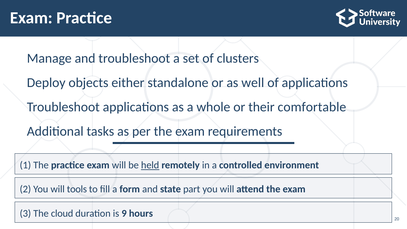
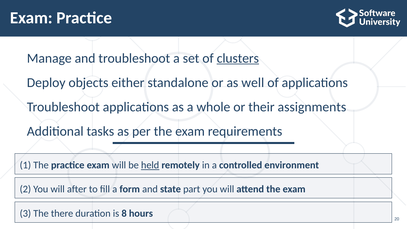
clusters underline: none -> present (238, 58)
comfortable: comfortable -> assignments (312, 107)
tools: tools -> after (77, 189)
cloud: cloud -> there (62, 213)
9: 9 -> 8 (124, 213)
